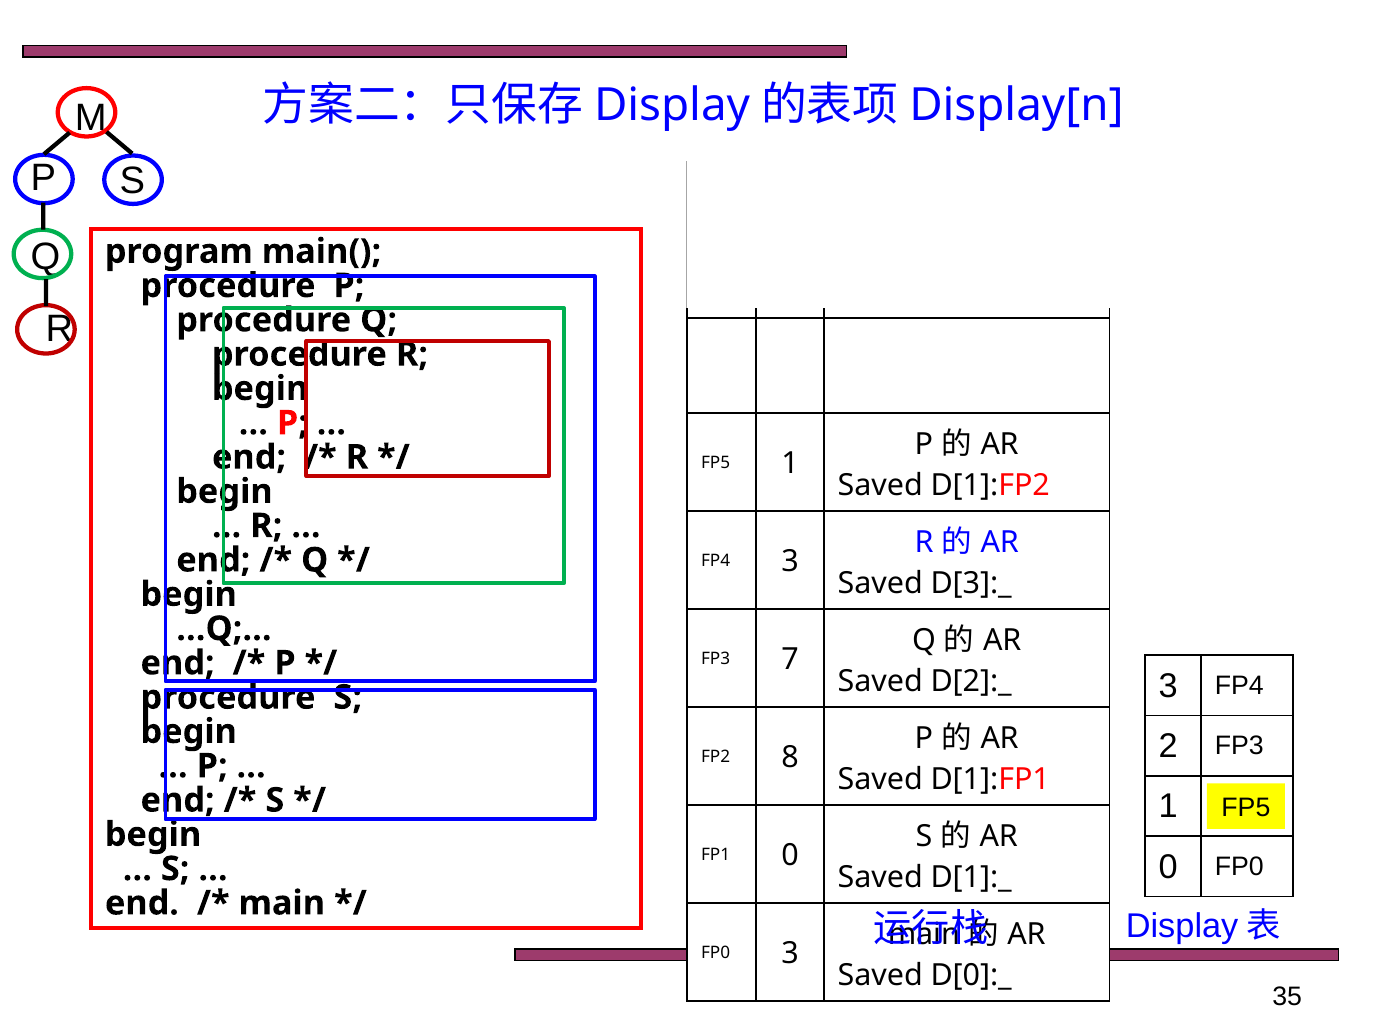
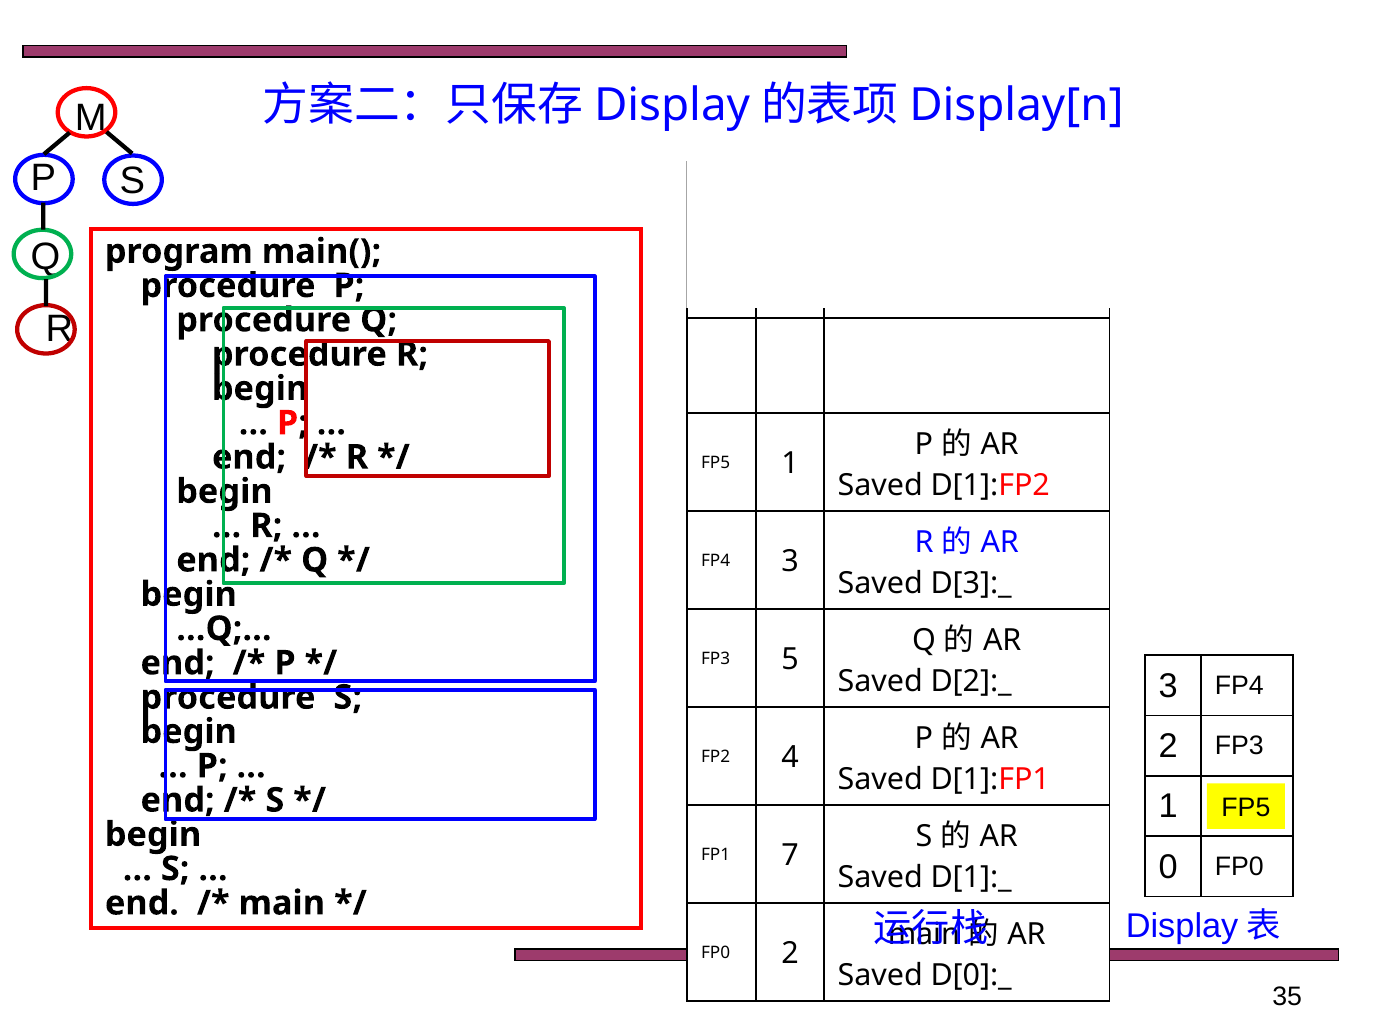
7: 7 -> 5 (790, 660)
8: 8 -> 4 (790, 758)
FP1 0: 0 -> 7 (790, 856)
FP0 3: 3 -> 2 (790, 954)
